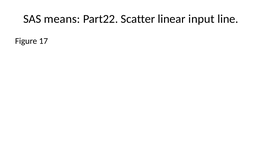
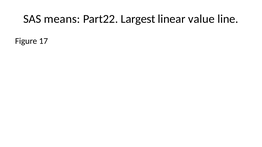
Scatter: Scatter -> Largest (138, 19)
input: input -> value (201, 19)
